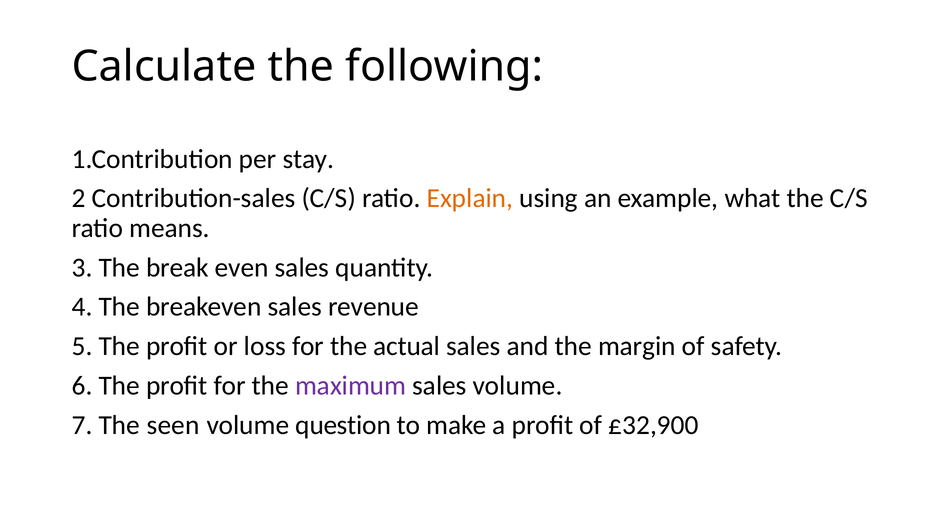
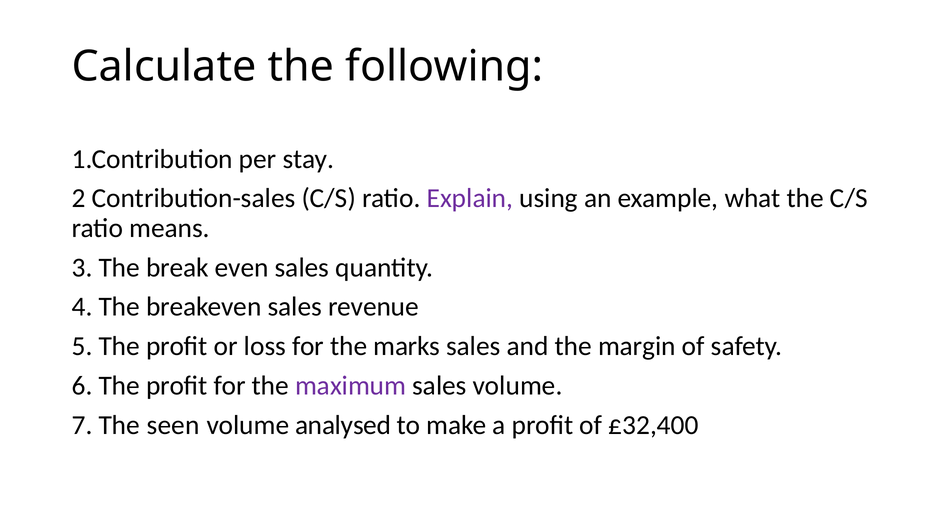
Explain colour: orange -> purple (470, 198)
actual: actual -> marks (407, 346)
question: question -> analysed (343, 425)
£32,900: £32,900 -> £32,400 (653, 425)
